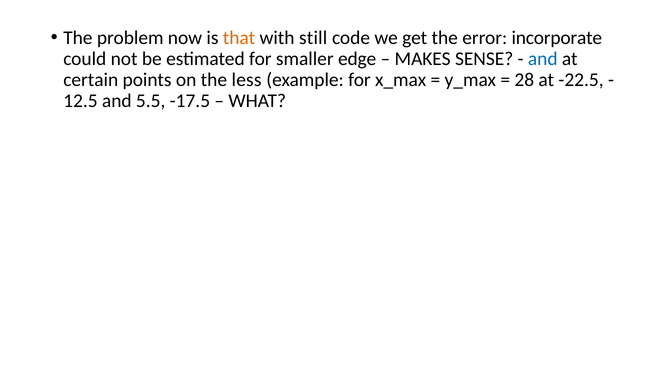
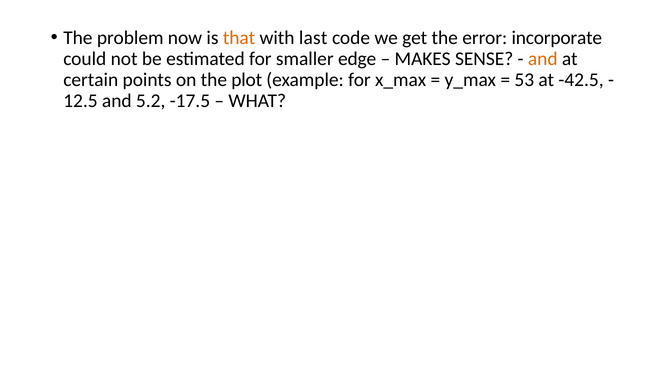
still: still -> last (313, 38)
and colour: blue -> orange (543, 59)
less: less -> plot (247, 80)
28: 28 -> 53 (524, 80)
-22.5: -22.5 -> -42.5 (581, 80)
5.5: 5.5 -> 5.2 (151, 101)
